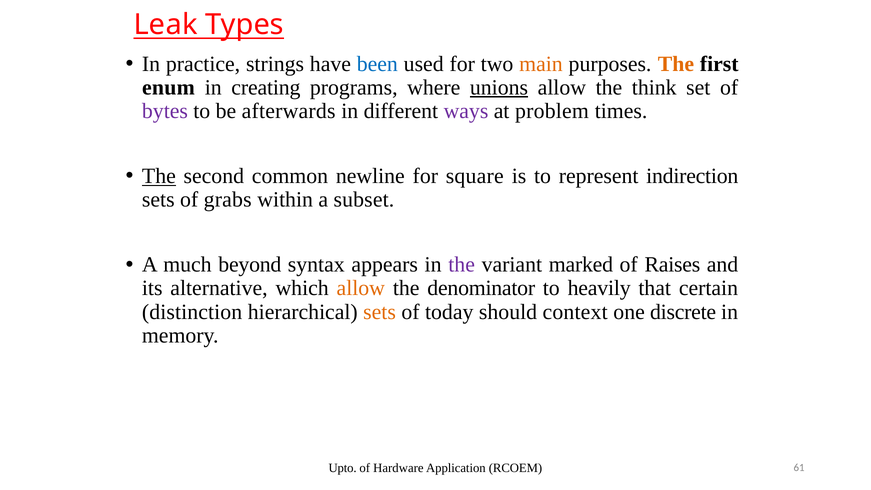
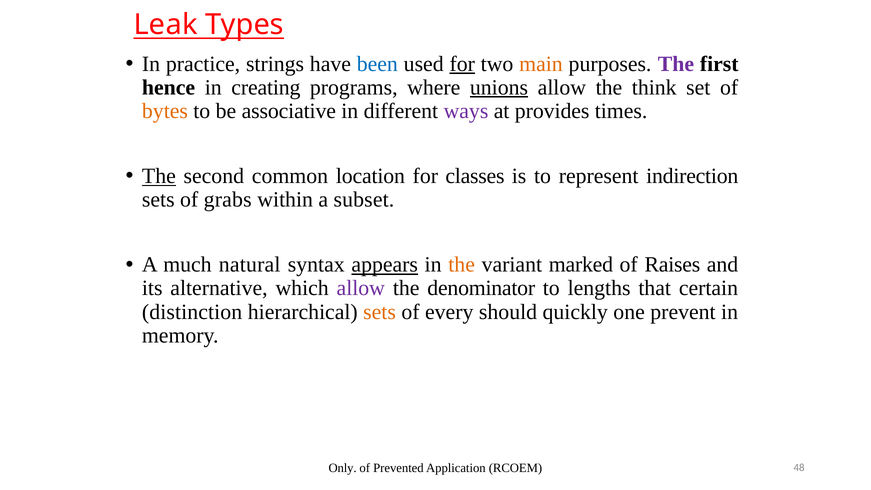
for underline: none -> present (462, 64)
The colour: orange -> purple (676, 64)
enum: enum -> hence (169, 87)
bytes colour: purple -> orange (165, 111)
afterwards: afterwards -> associative (289, 111)
problem: problem -> provides (552, 111)
newline: newline -> location (370, 176)
square: square -> classes (475, 176)
beyond: beyond -> natural (250, 265)
appears underline: none -> present (385, 265)
the colour: purple -> orange (462, 265)
allow colour: orange -> purple (361, 288)
heavily: heavily -> lengths (599, 288)
today: today -> every (449, 312)
context: context -> quickly (575, 312)
discrete: discrete -> prevent (683, 312)
Upto: Upto -> Only (343, 468)
Hardware: Hardware -> Prevented (398, 468)
61: 61 -> 48 (799, 468)
